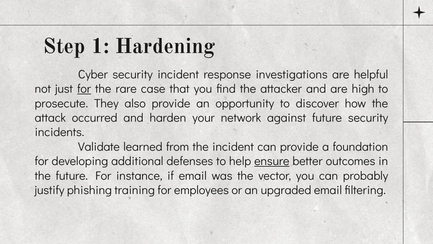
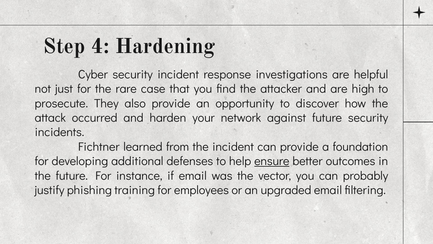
1: 1 -> 4 (100, 46)
for underline: present -> none (84, 89)
Validate: Validate -> Fichtner (99, 147)
